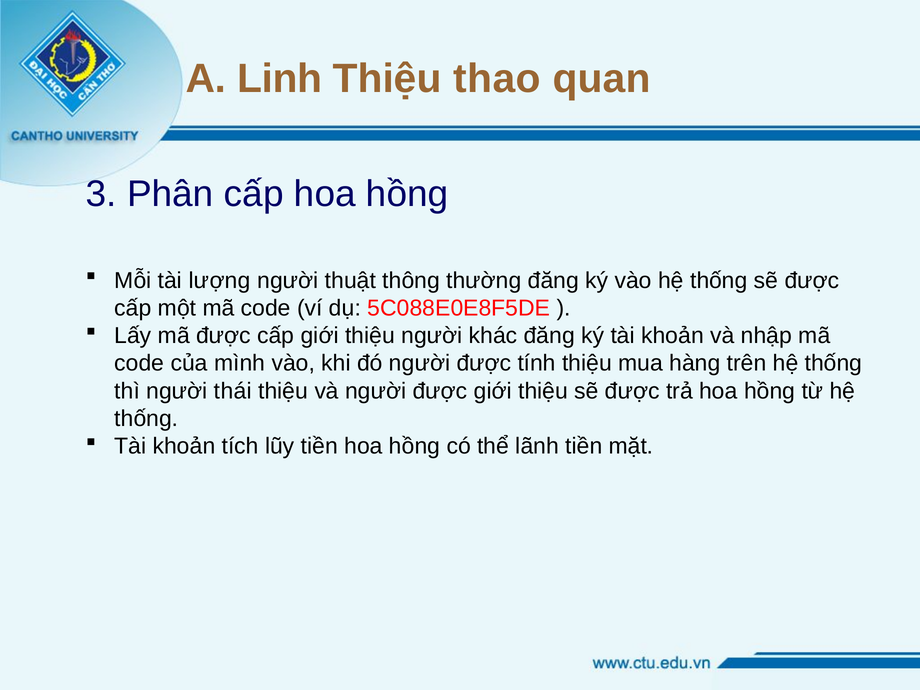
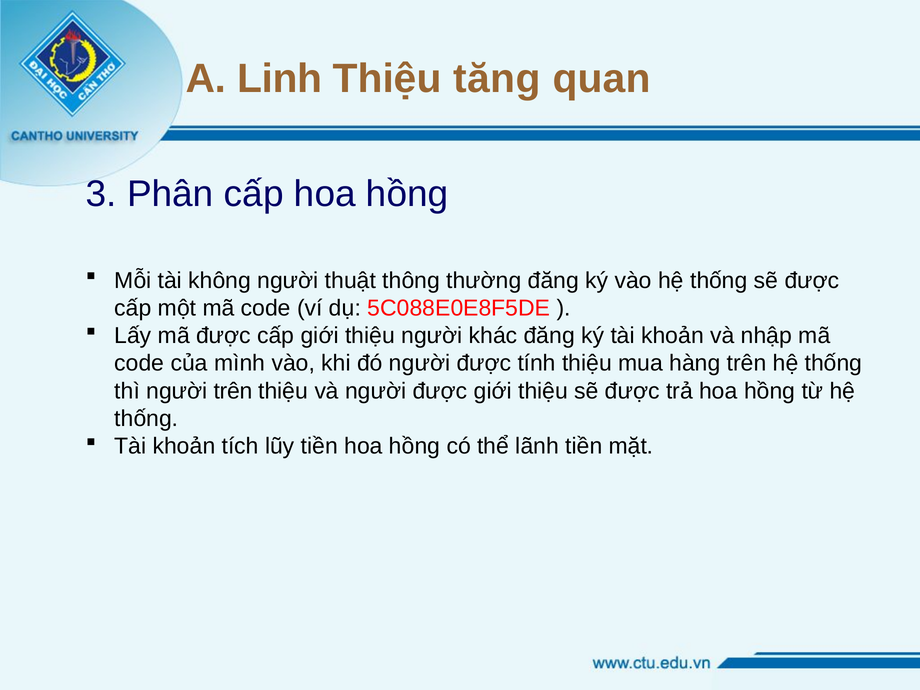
thao: thao -> tăng (497, 79)
lượng: lượng -> không (220, 281)
người thái: thái -> trên (233, 391)
